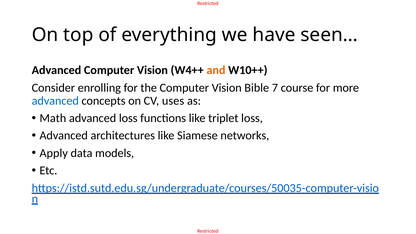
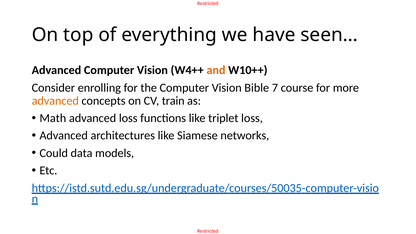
advanced colour: blue -> orange (55, 101)
uses: uses -> train (173, 101)
Apply: Apply -> Could (54, 153)
